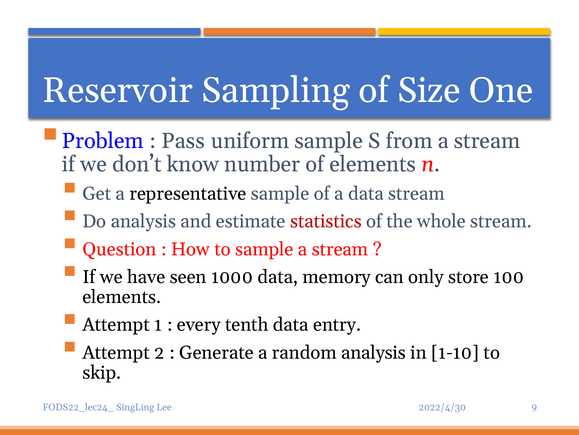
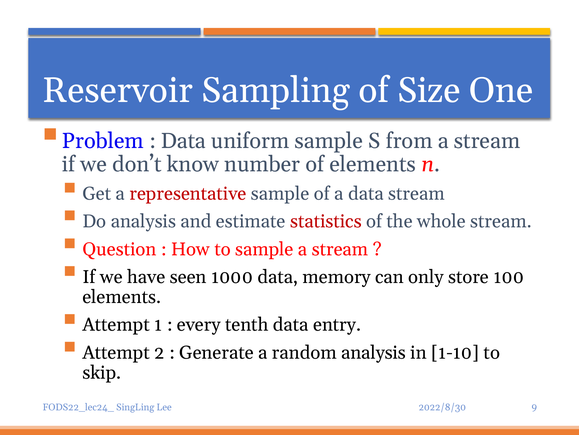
Pass: Pass -> Data (183, 141)
representative colour: black -> red (188, 193)
2022/4/30: 2022/4/30 -> 2022/8/30 (442, 407)
